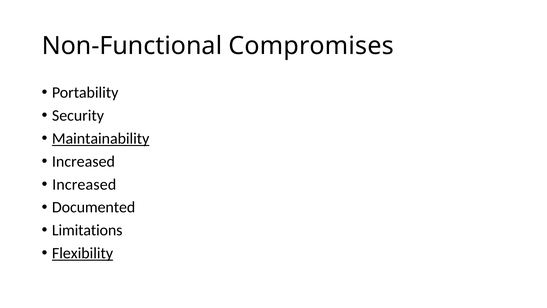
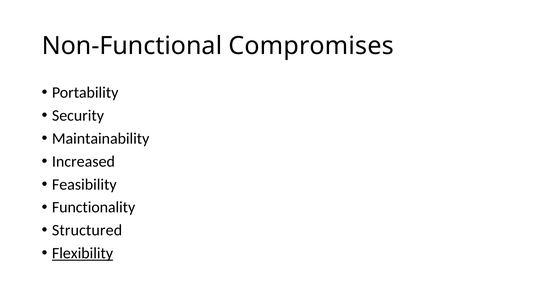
Maintainability underline: present -> none (101, 138)
Increased: Increased -> Feasibility (84, 184)
Documented: Documented -> Functionality (94, 207)
Limitations: Limitations -> Structured (87, 230)
